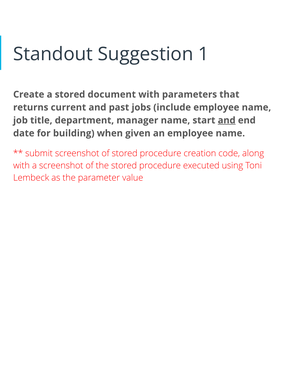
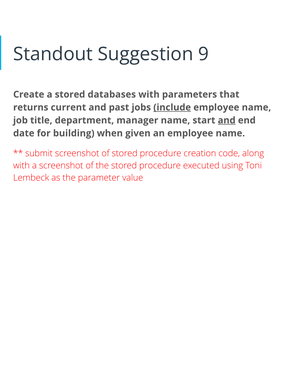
1: 1 -> 9 (204, 54)
document: document -> databases (112, 95)
include underline: none -> present (172, 108)
